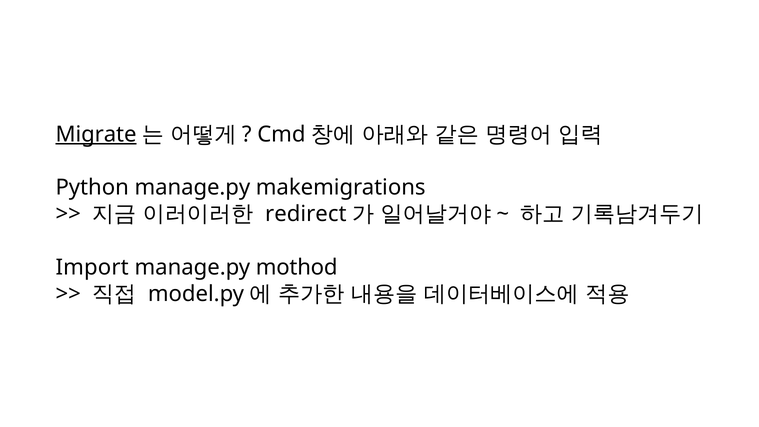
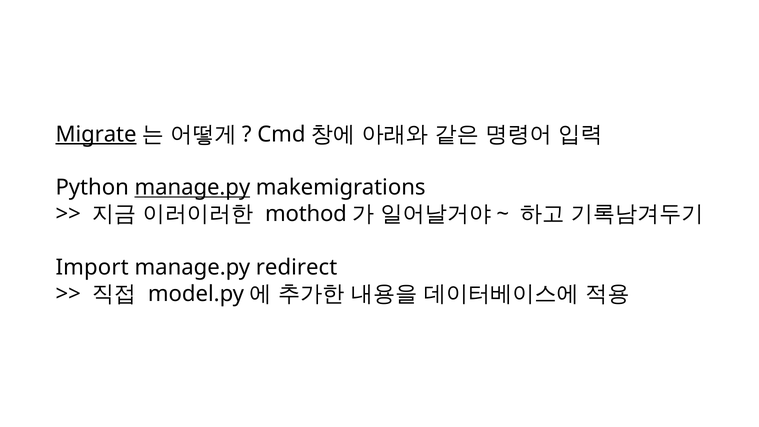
manage.py underline: none -> present (192, 187)
redirect: redirect -> mothod (306, 214)
mothod: mothod -> redirect (297, 267)
